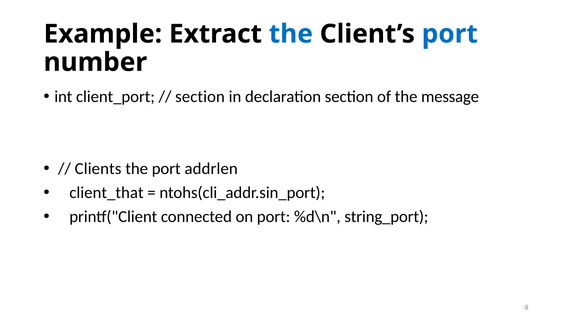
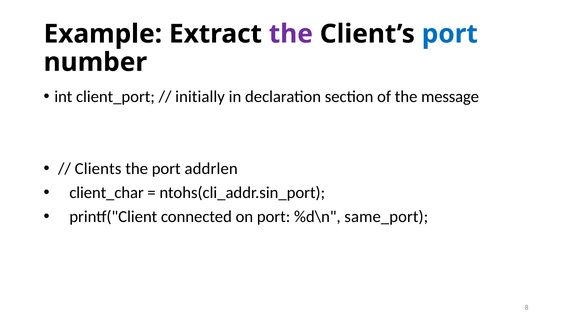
the colour: blue -> purple (291, 34)
section: section -> initially (200, 97)
client_that: client_that -> client_char (107, 193)
string_port: string_port -> same_port (386, 217)
